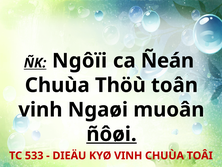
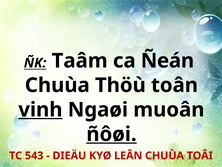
Ngôïi: Ngôïi -> Taâm (80, 61)
vinh underline: none -> present (40, 109)
533: 533 -> 543 (34, 155)
KYØ VINH: VINH -> LEÂN (128, 155)
